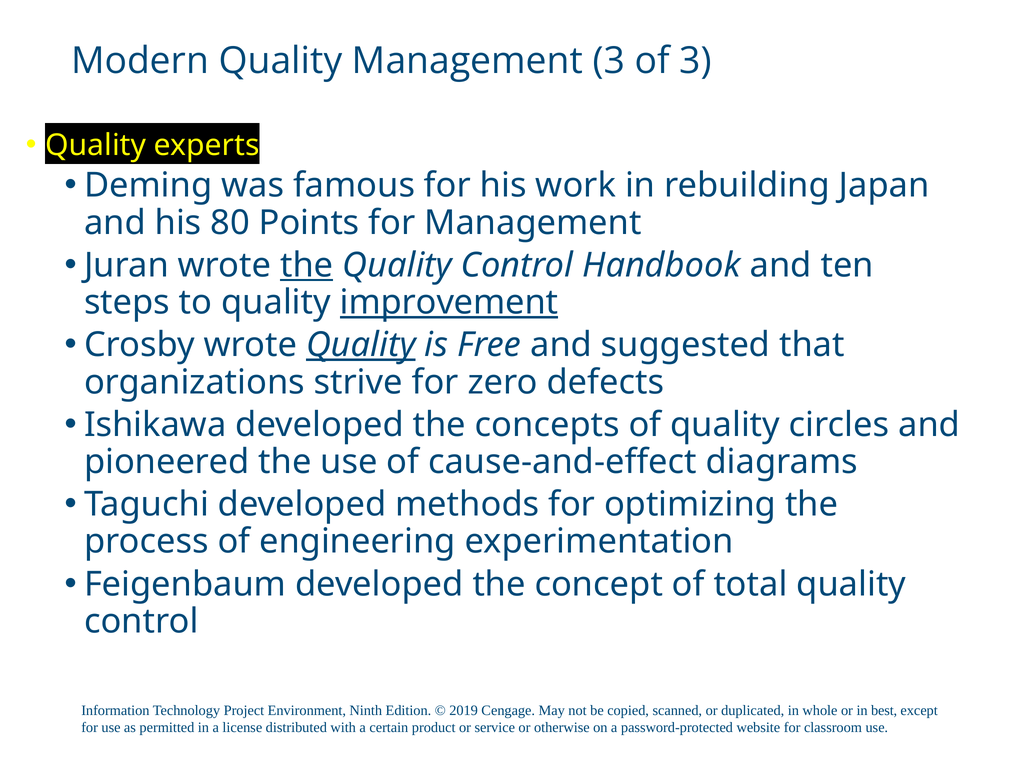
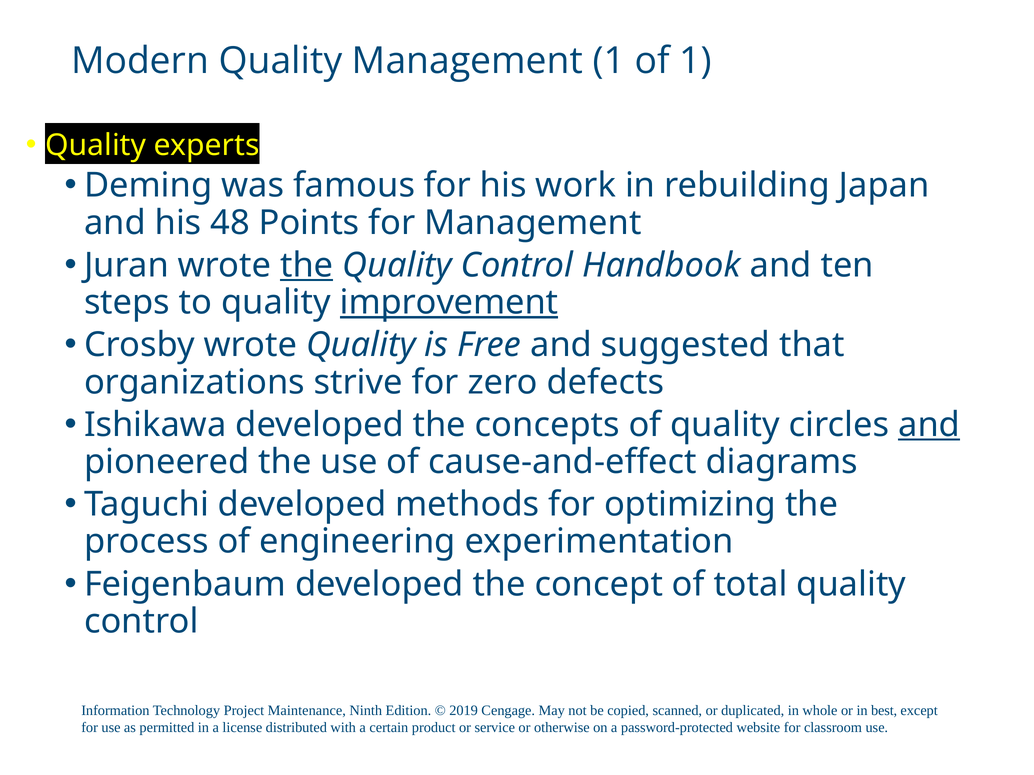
Management 3: 3 -> 1 (609, 61)
of 3: 3 -> 1 (695, 61)
80: 80 -> 48 (230, 223)
Quality underline: present -> none (361, 345)
and underline: none -> present (929, 425)
Environment: Environment -> Maintenance (307, 711)
